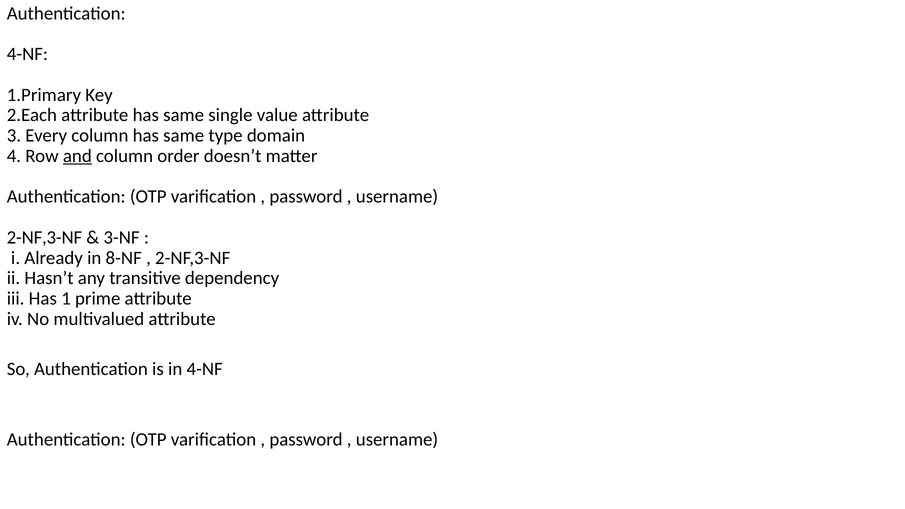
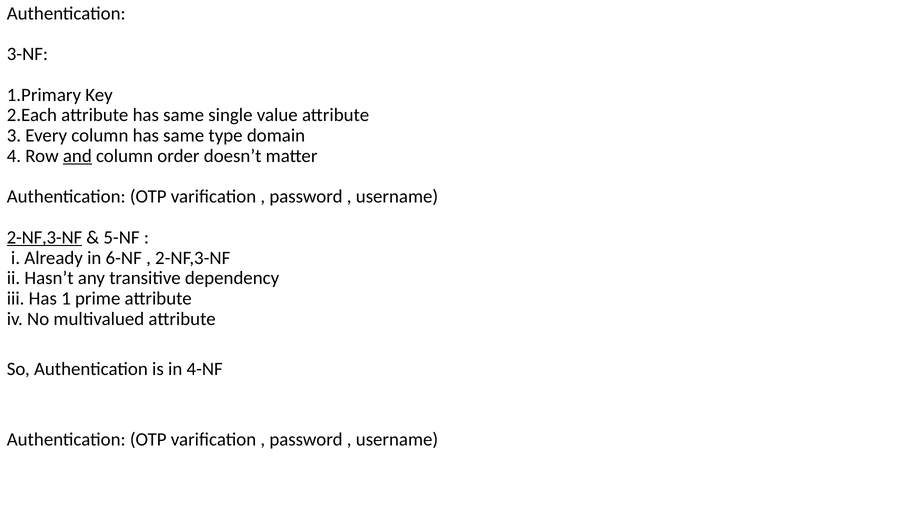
4-NF: 4-NF -> 3-NF (27, 54)
2-NF,3-NF underline: none -> present (44, 237)
3-NF: 3-NF -> 5-NF (122, 237)
8-NF: 8-NF -> 6-NF (124, 258)
